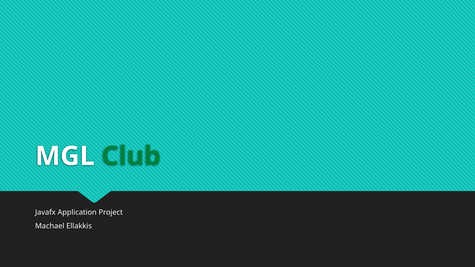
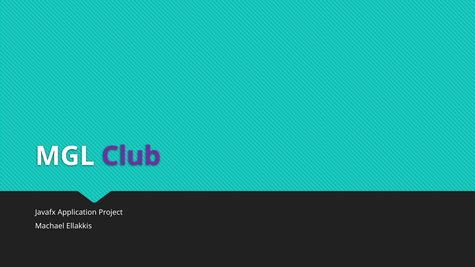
Club colour: green -> purple (131, 156)
